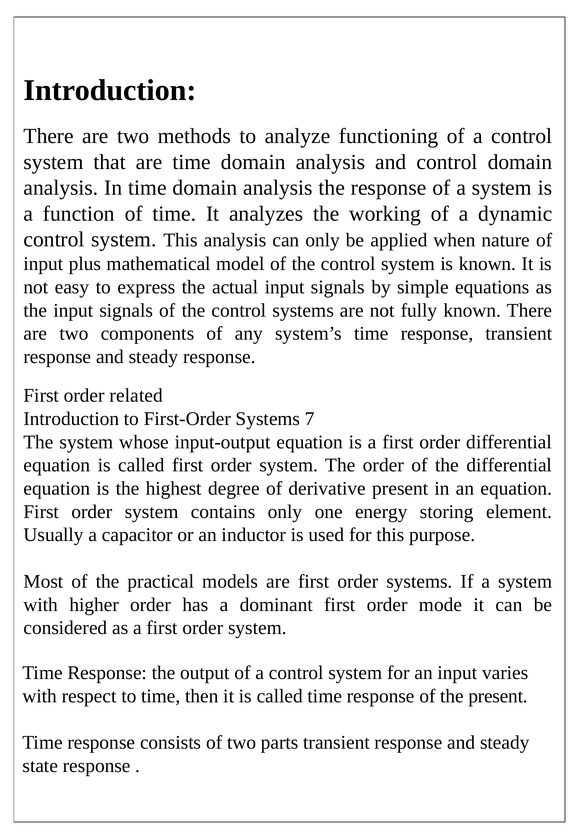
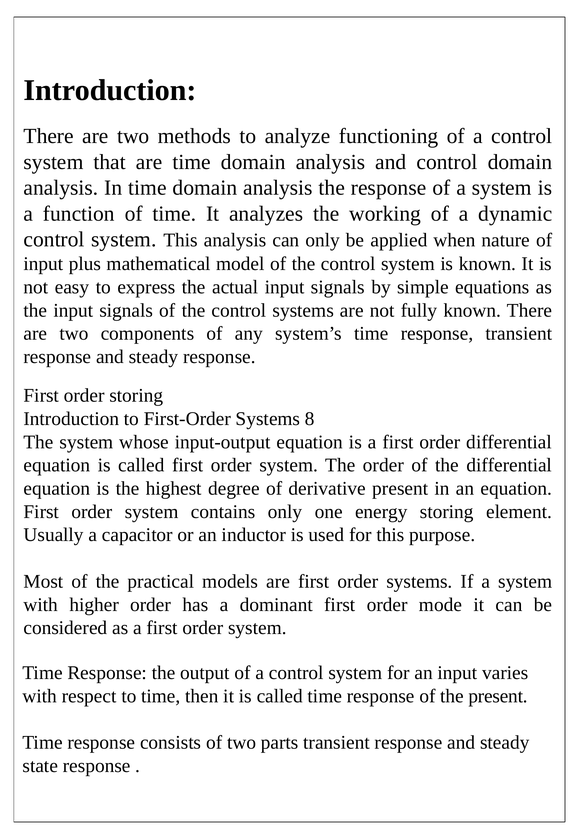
order related: related -> storing (136, 396)
7: 7 -> 8 (310, 419)
